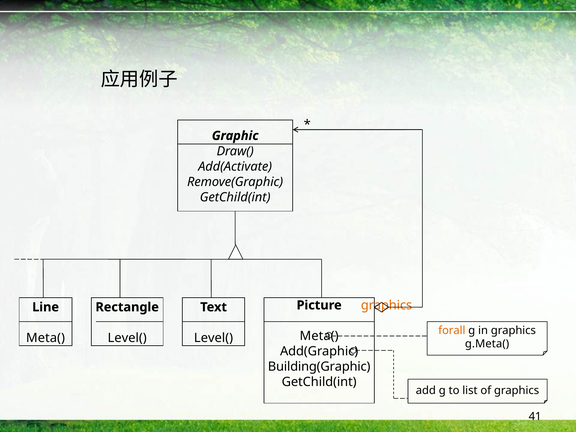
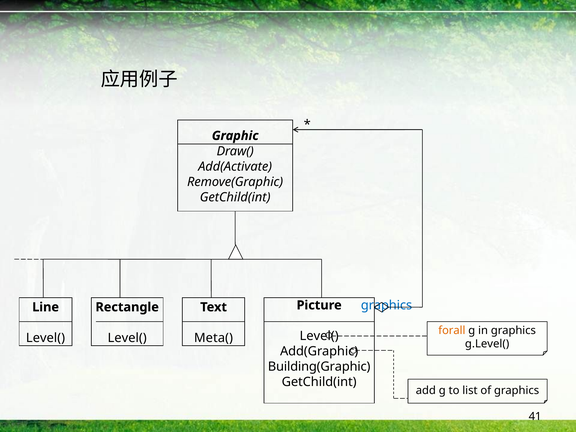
graphics colour: orange -> blue (386, 305)
Meta(: Meta( -> Level( (319, 336)
Meta(: Meta( -> Level( (46, 338)
Level(: Level( -> Meta( (213, 338)
g.Meta(: g.Meta( -> g.Level( (487, 344)
